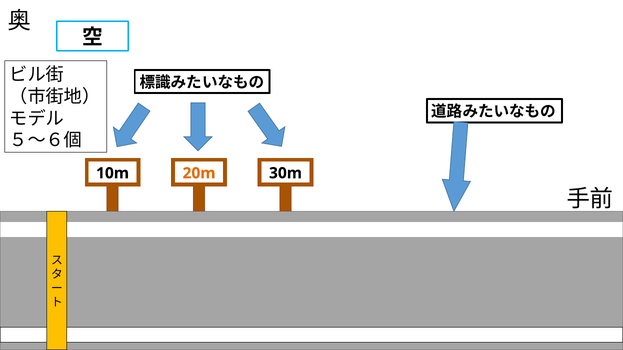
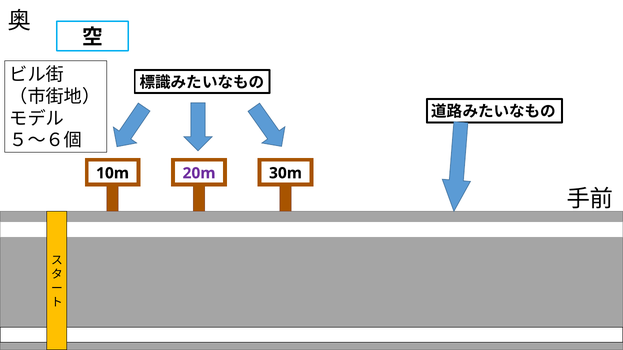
20m colour: orange -> purple (199, 173)
